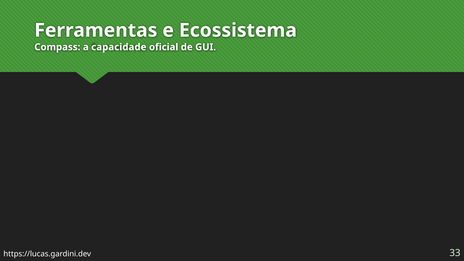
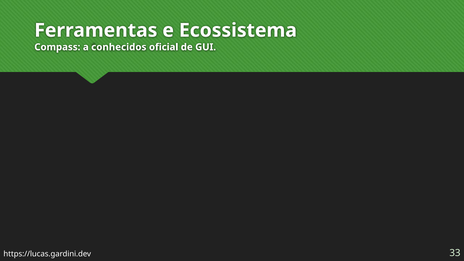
capacidade: capacidade -> conhecidos (119, 47)
